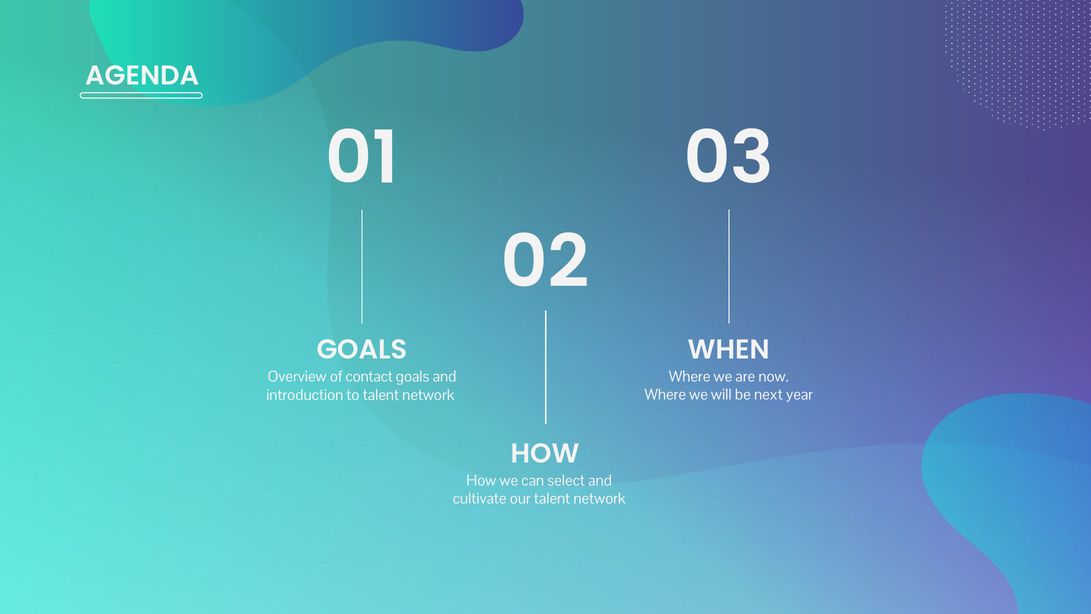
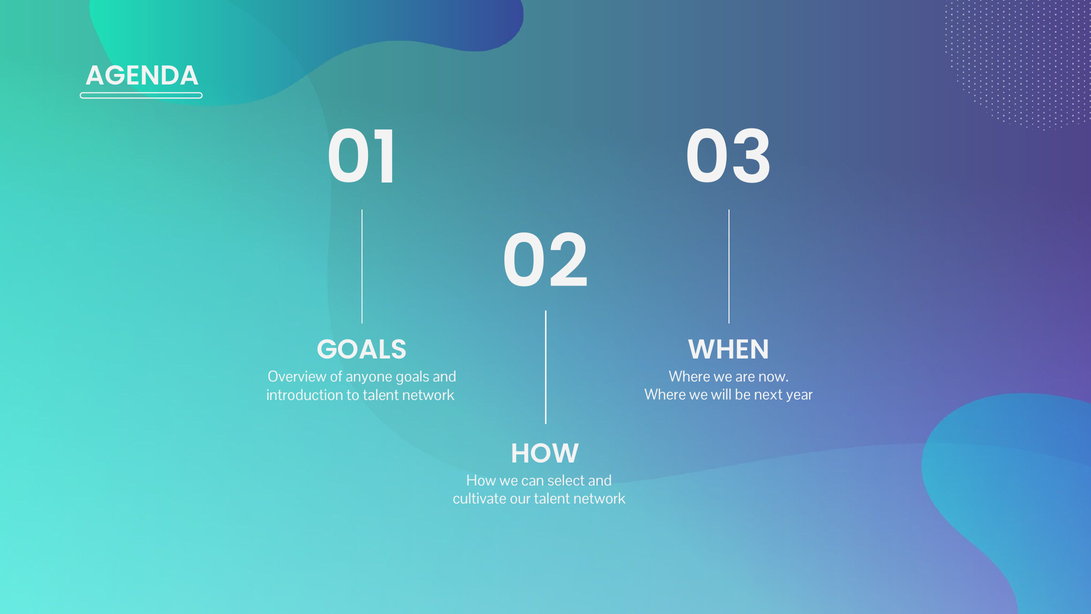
contact: contact -> anyone (369, 377)
